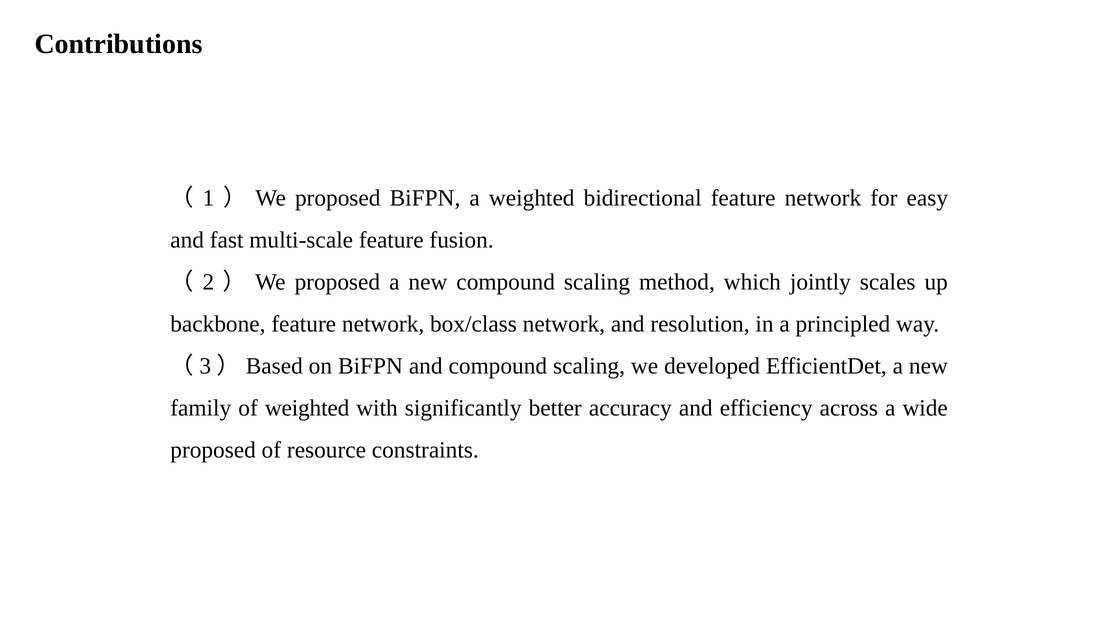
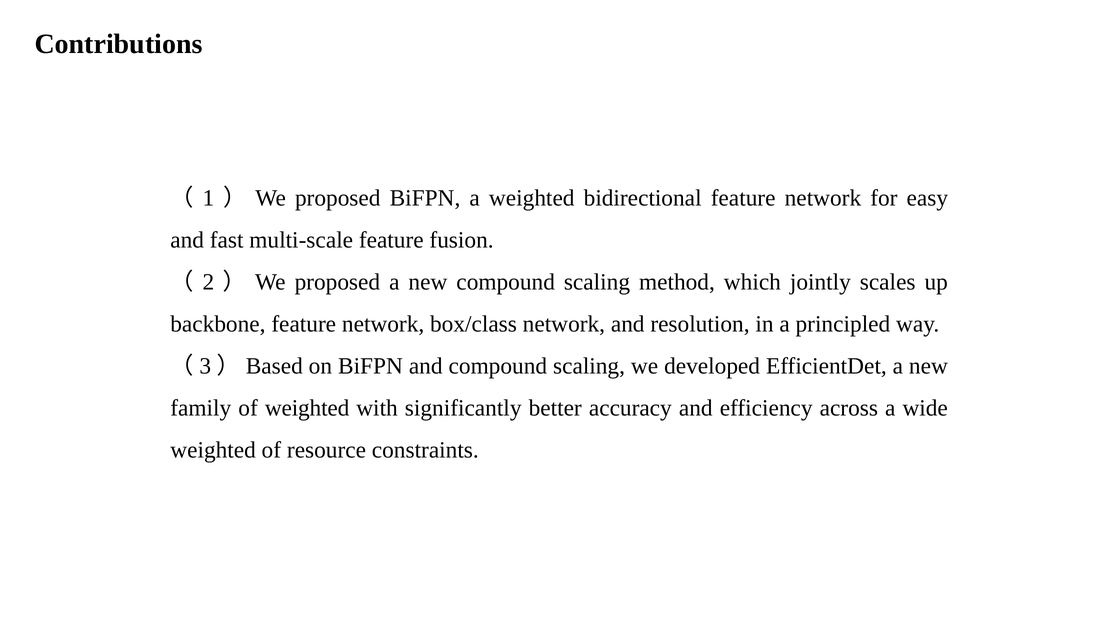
proposed: proposed -> weighted (213, 450)
